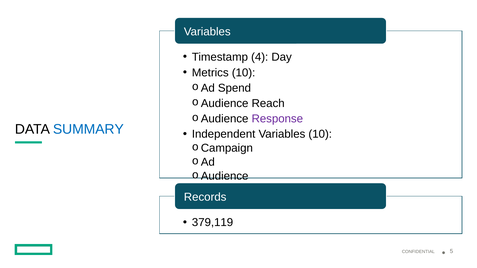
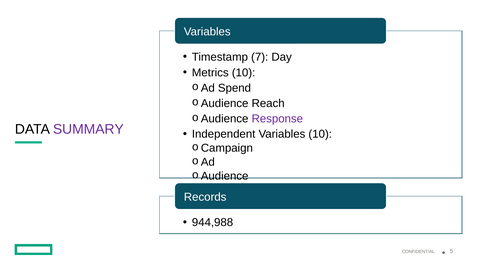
4: 4 -> 7 (260, 57)
SUMMARY colour: blue -> purple (88, 129)
379,119: 379,119 -> 944,988 (213, 223)
